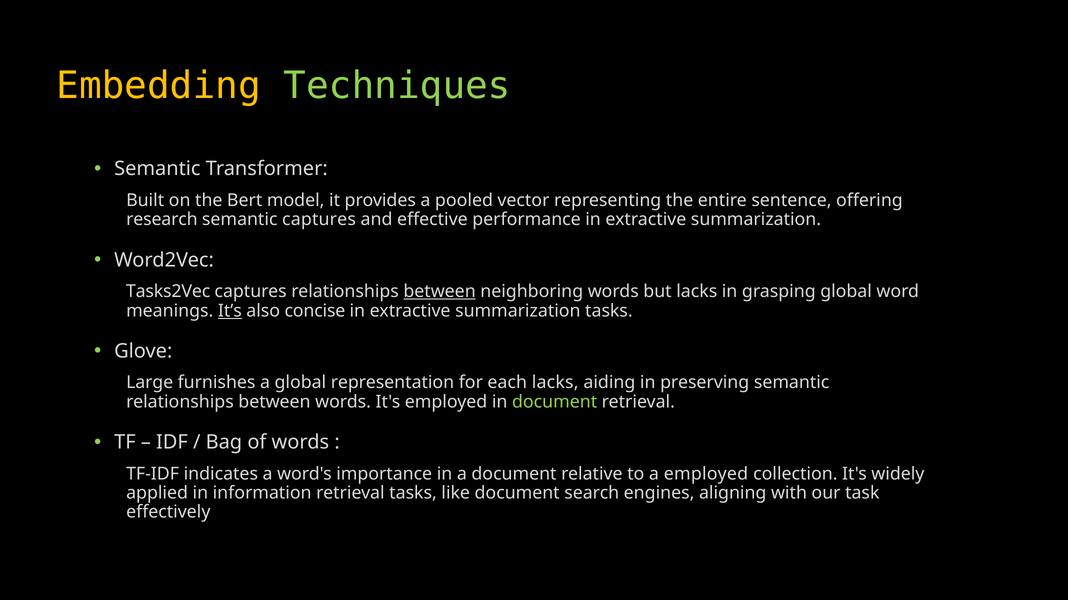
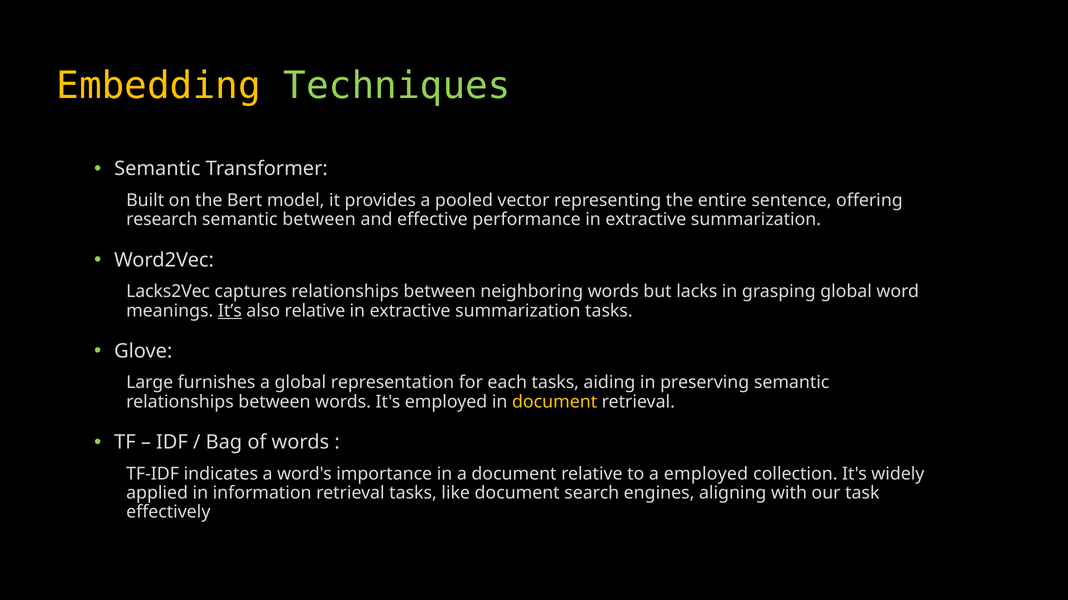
semantic captures: captures -> between (319, 220)
Tasks2Vec: Tasks2Vec -> Lacks2Vec (168, 292)
between underline: present -> none (440, 292)
also concise: concise -> relative (315, 311)
each lacks: lacks -> tasks (555, 383)
document colour: light green -> yellow (555, 402)
